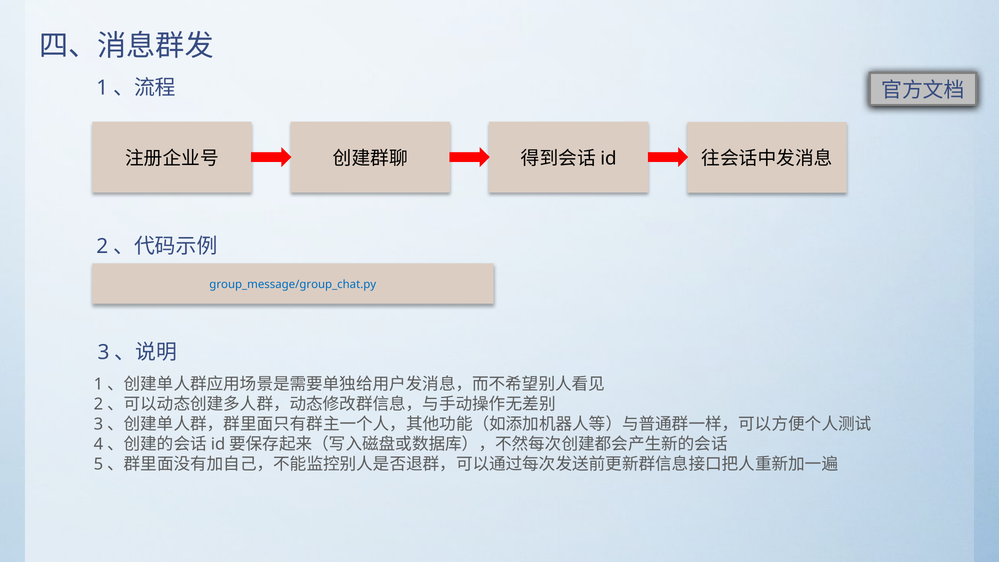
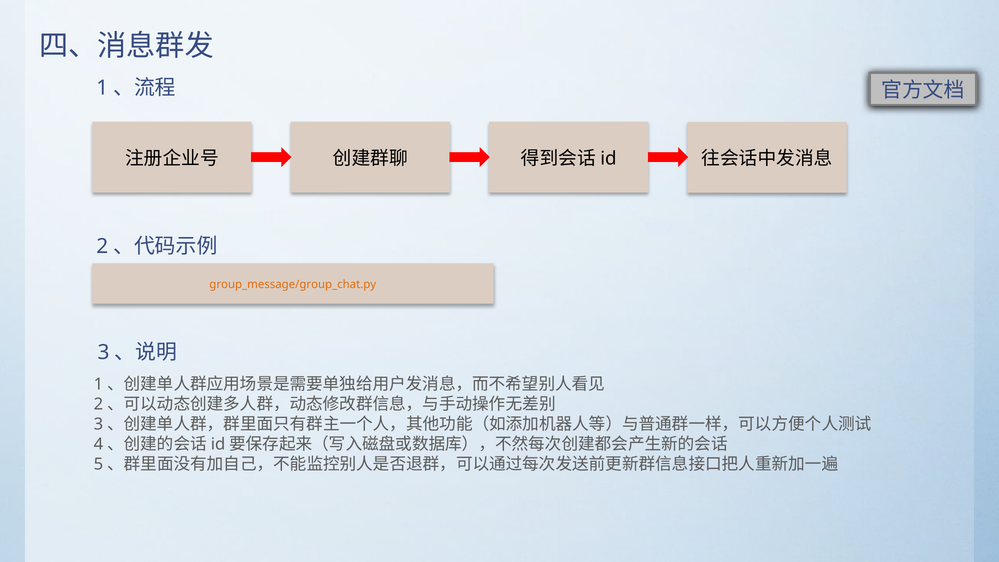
group_message/group_chat.py colour: blue -> orange (293, 284)
